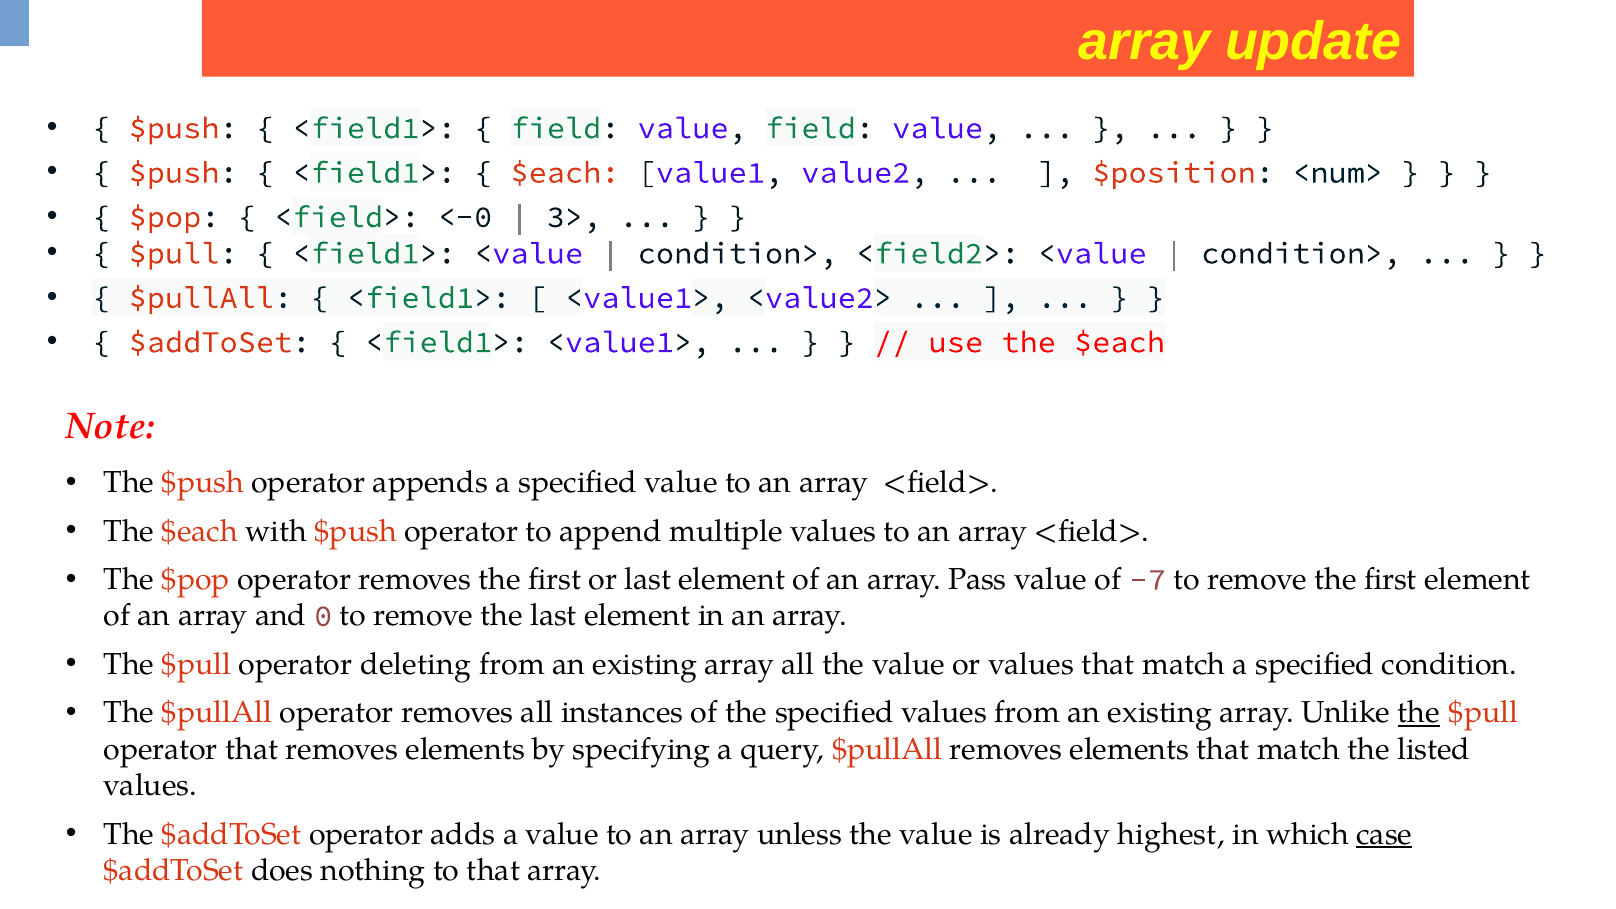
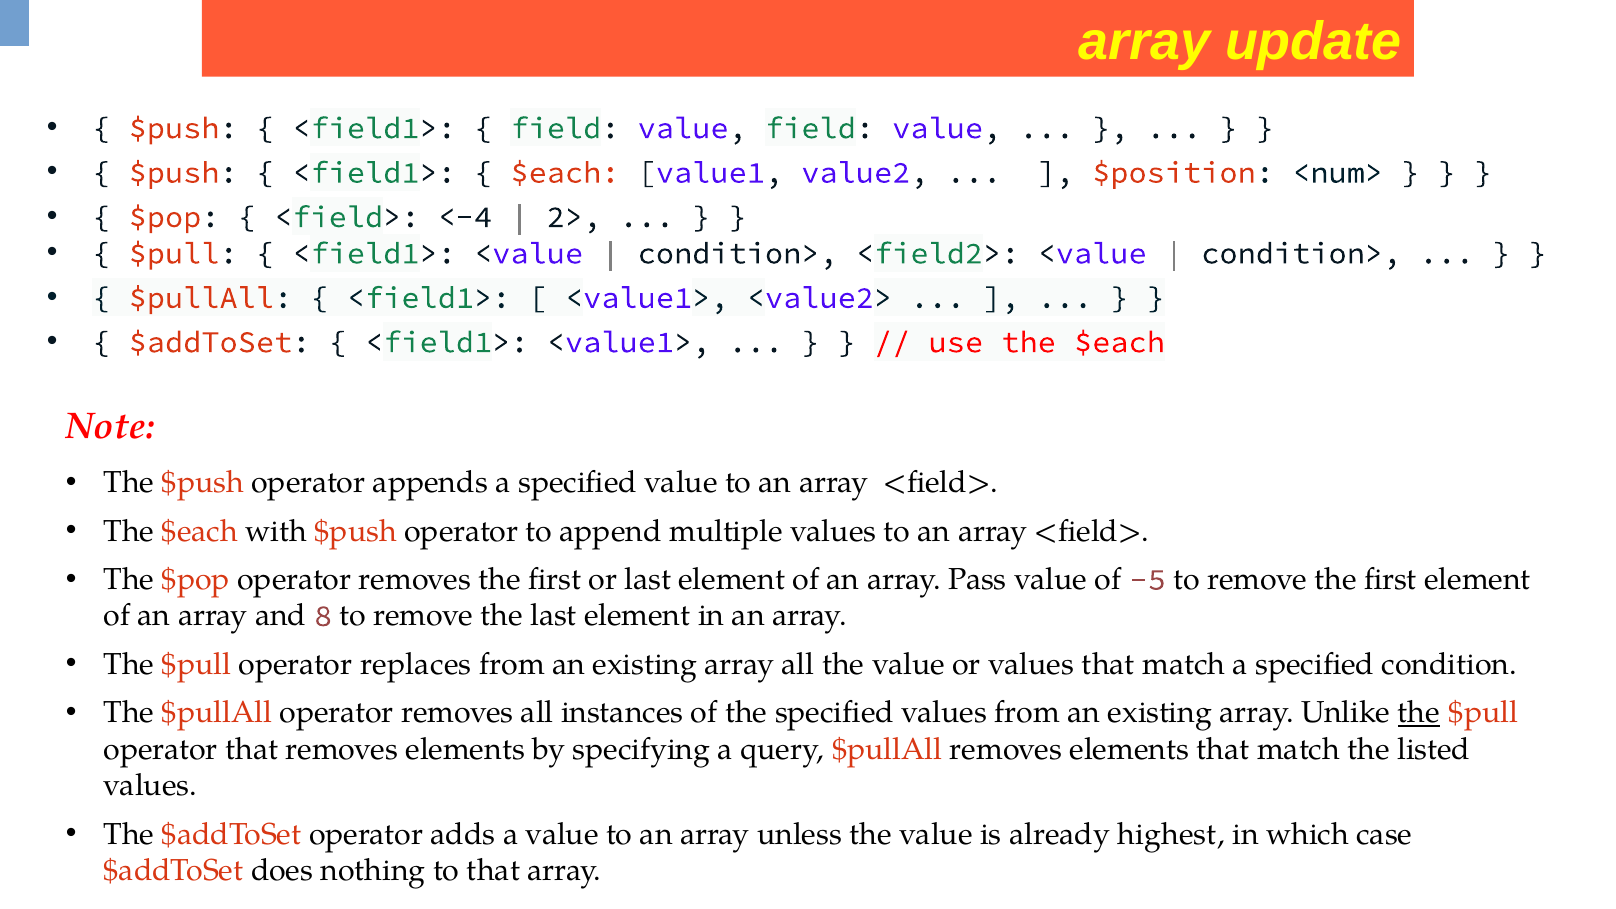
<-0: <-0 -> <-4 (465, 217)
3>: 3> -> 2> (574, 217)
-7: -7 -> -5 (1148, 580)
0: 0 -> 8 (323, 616)
deleting: deleting -> replaces (416, 664)
case underline: present -> none (1384, 834)
